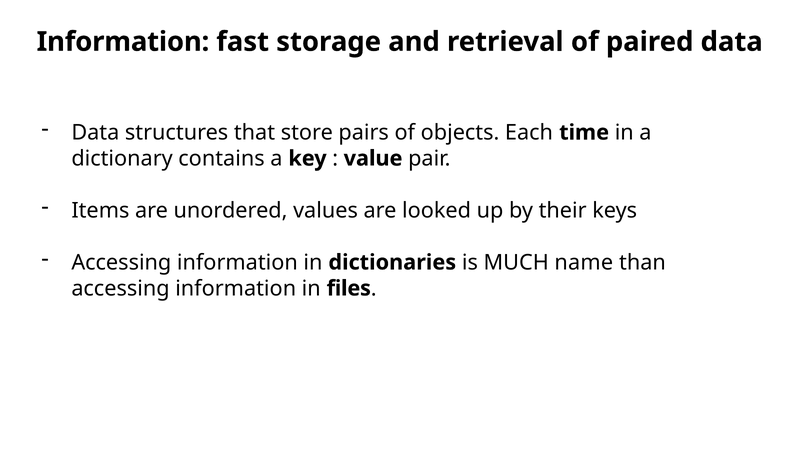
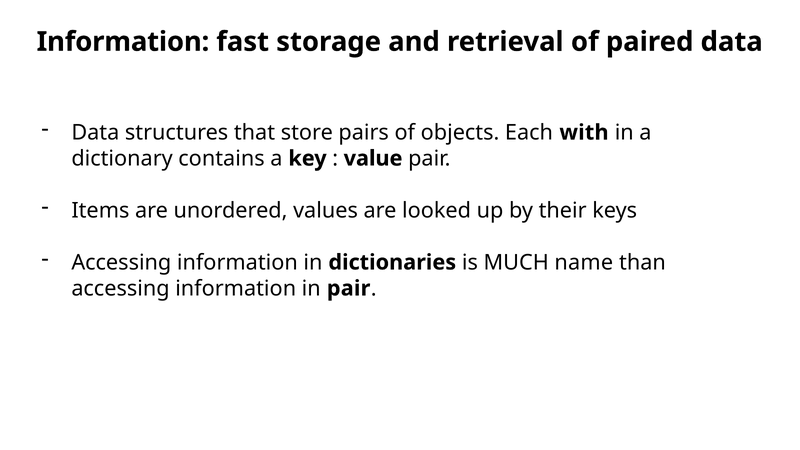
time: time -> with (584, 132)
in files: files -> pair (349, 288)
